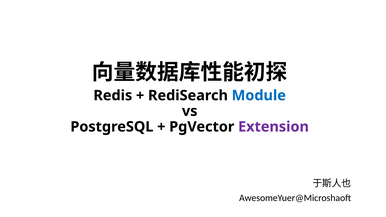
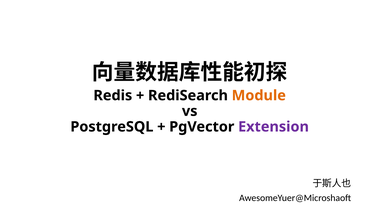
Module colour: blue -> orange (259, 96)
